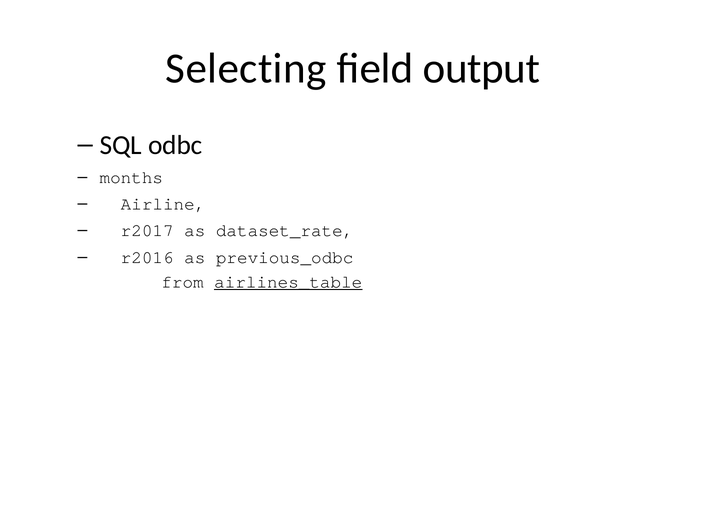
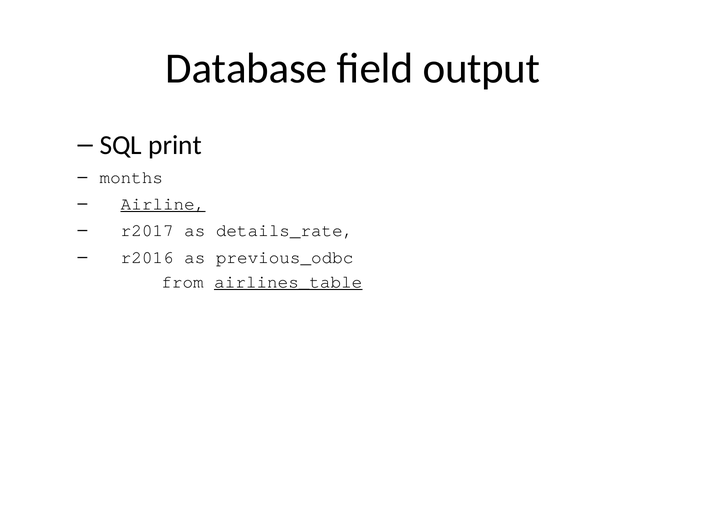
Selecting: Selecting -> Database (246, 68)
odbc: odbc -> print (175, 145)
Airline underline: none -> present (163, 204)
dataset_rate: dataset_rate -> details_rate (285, 230)
